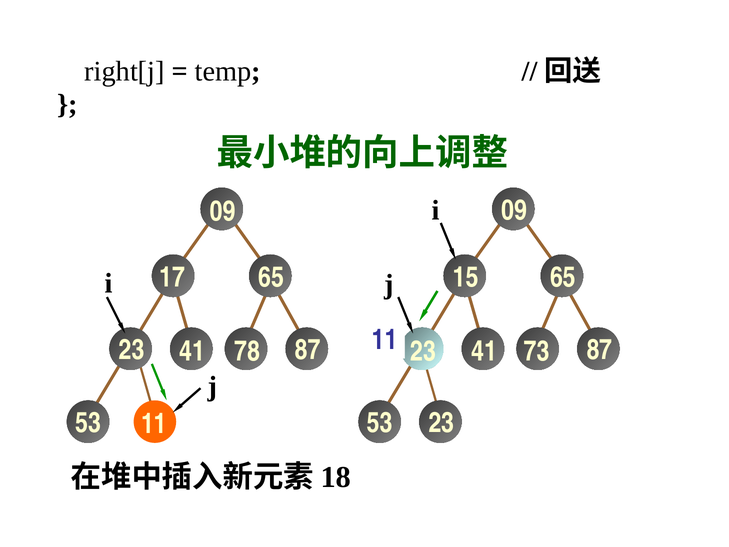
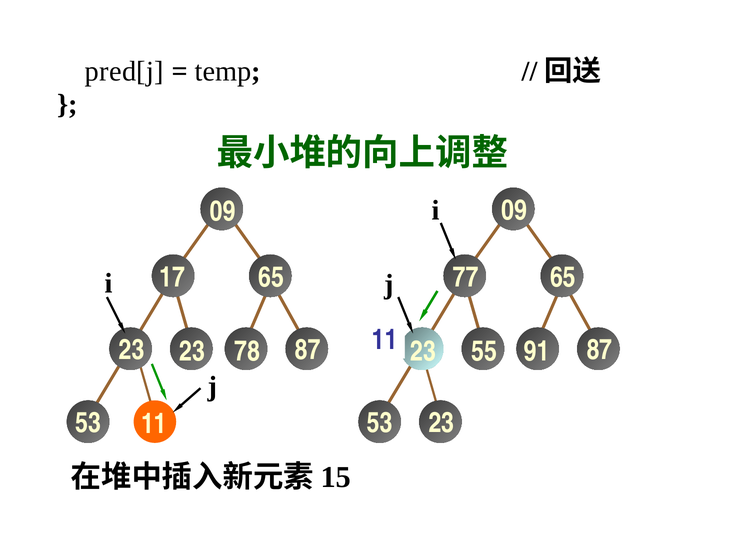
right[j: right[j -> pred[j (124, 71)
15: 15 -> 77 (466, 277)
41: 41 -> 23 (192, 351)
41: 41 -> 55 (484, 351)
73: 73 -> 91 (537, 351)
18: 18 -> 15 (336, 477)
